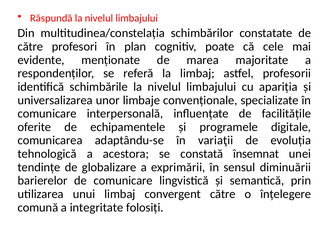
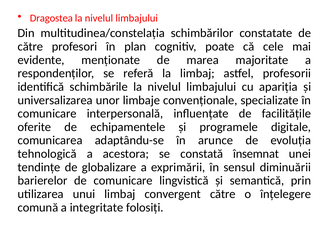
Răspundă: Răspundă -> Dragostea (51, 18)
variaţii: variaţii -> arunce (216, 141)
